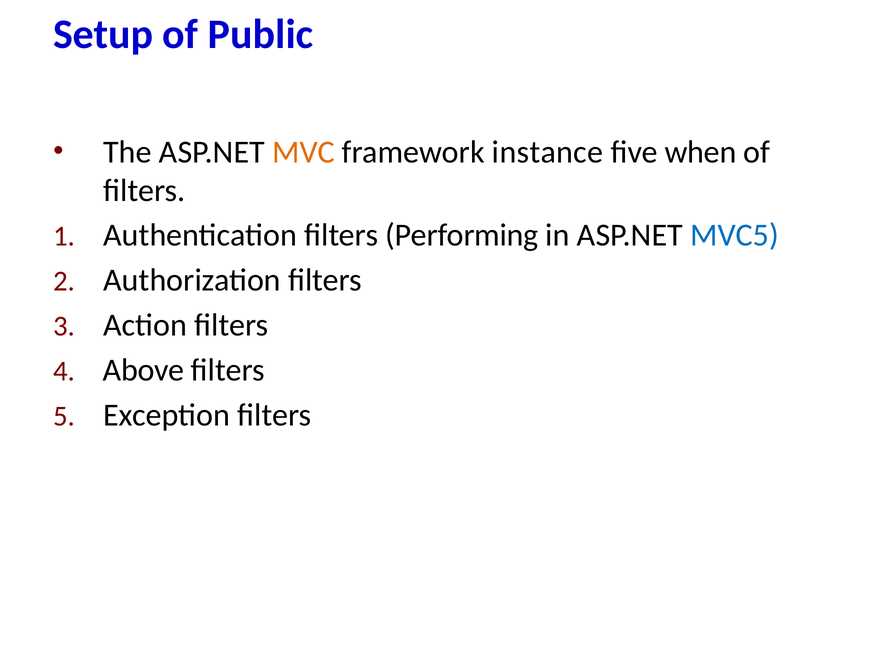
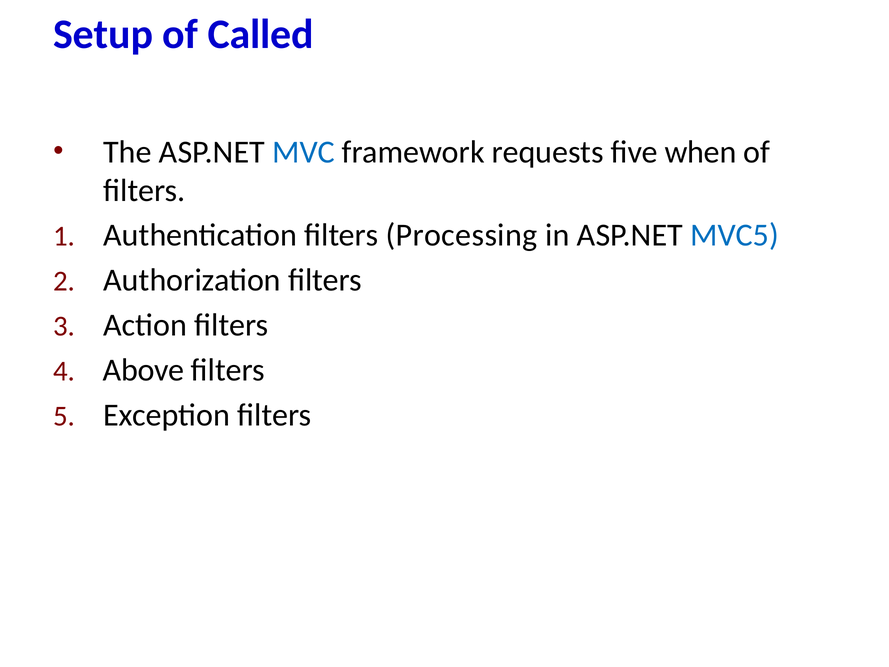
Public: Public -> Called (261, 35)
MVC colour: orange -> blue (304, 152)
instance: instance -> requests (548, 152)
Performing: Performing -> Processing (462, 235)
